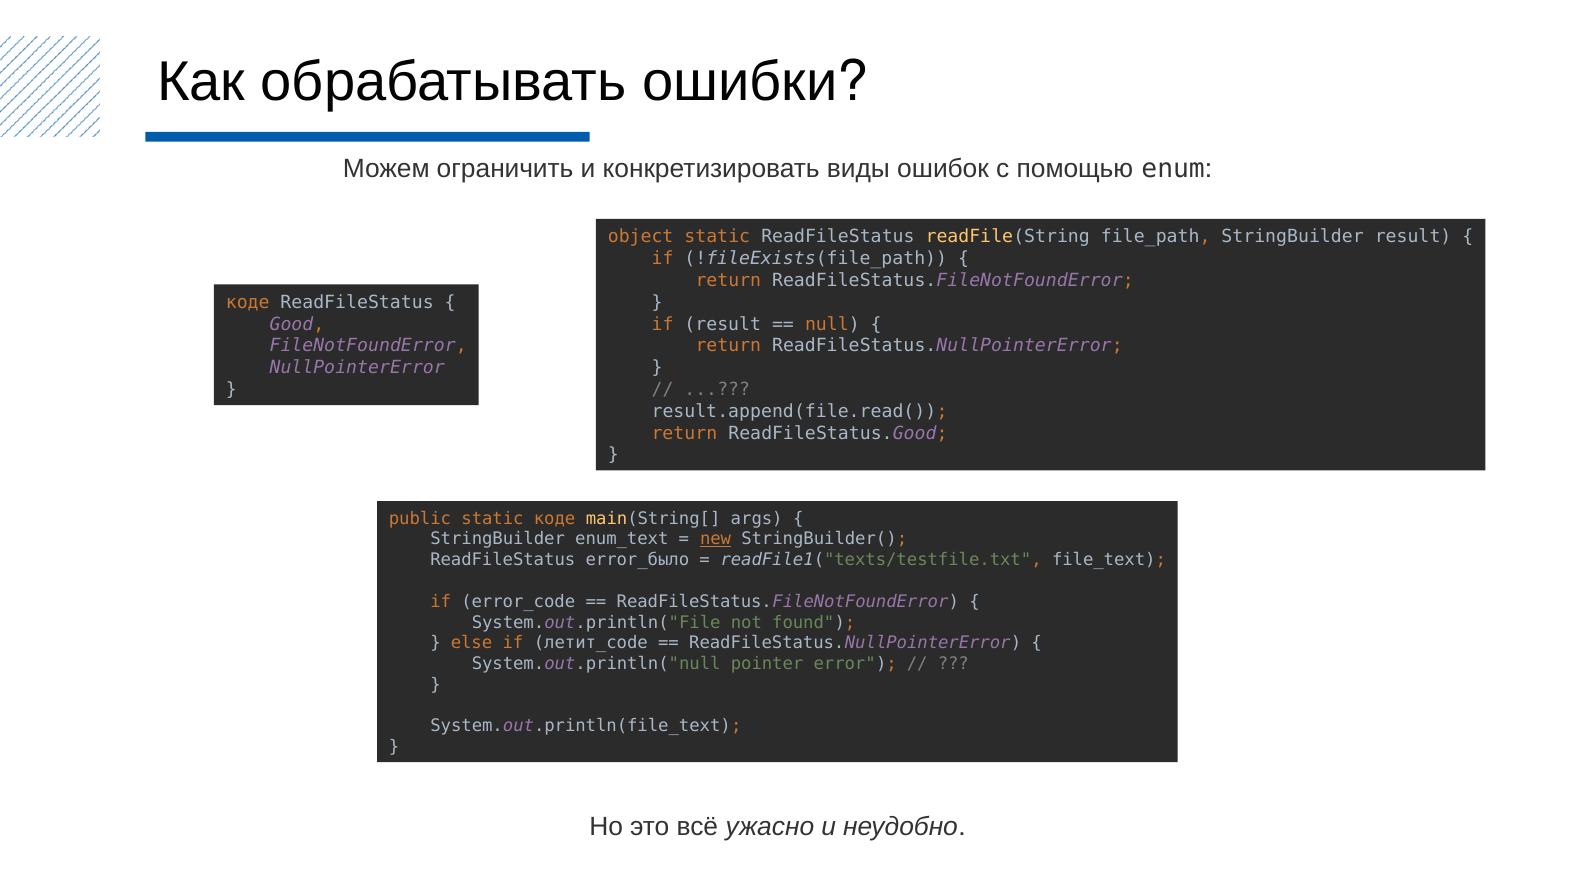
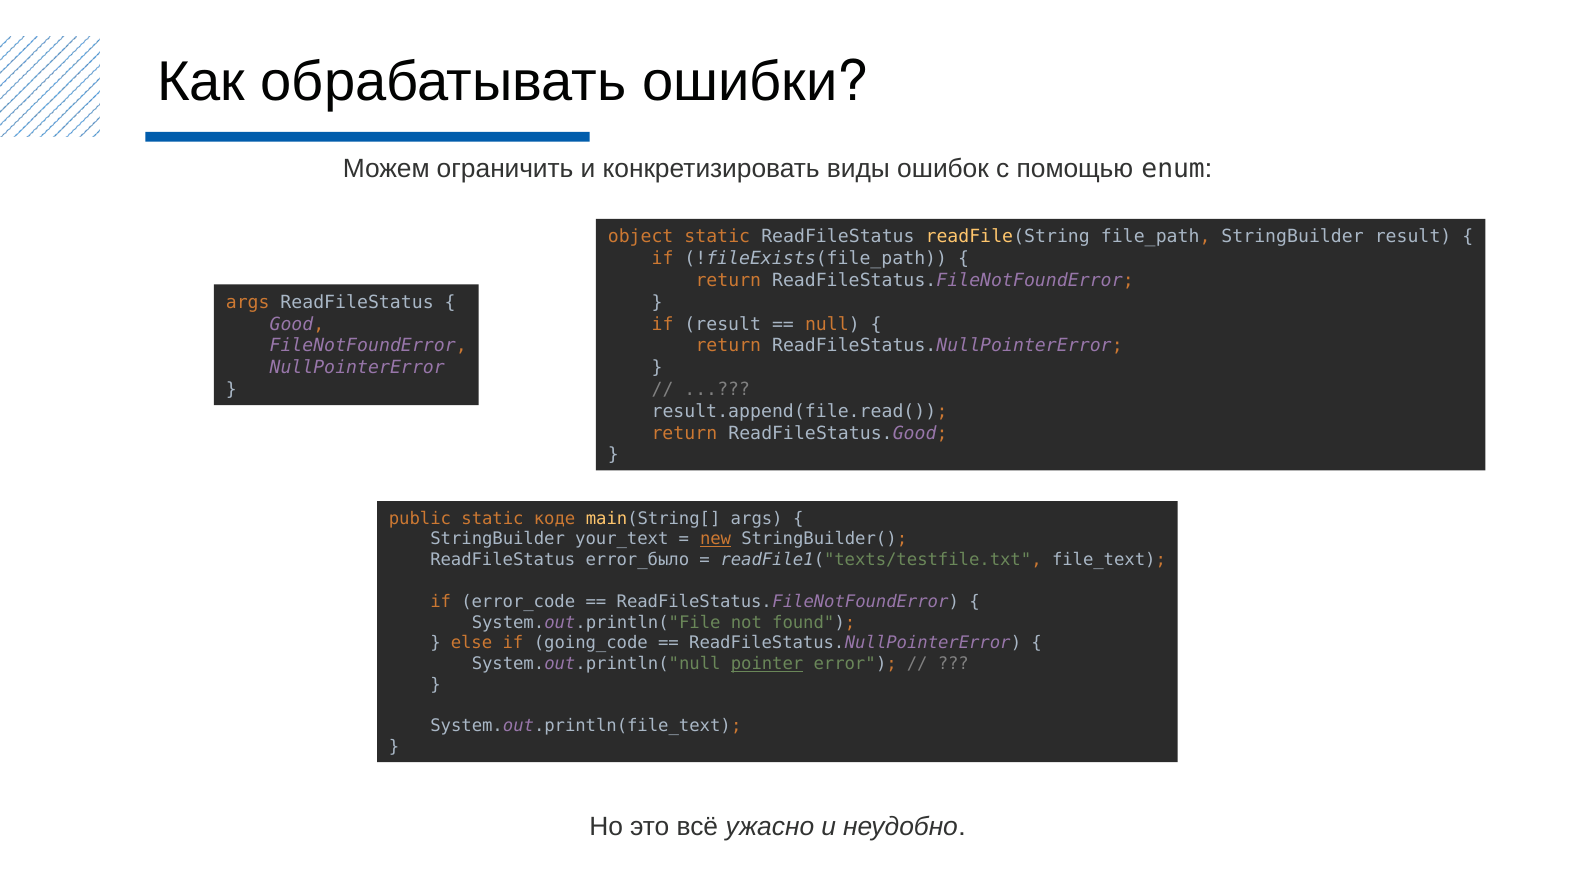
коде: коде -> args (248, 302)
enum_text: enum_text -> your_text (622, 539)
летит_code: летит_code -> going_code (591, 643)
pointer underline: none -> present (767, 664)
